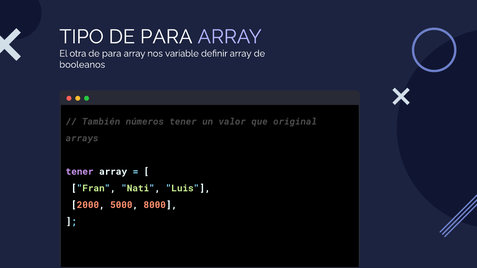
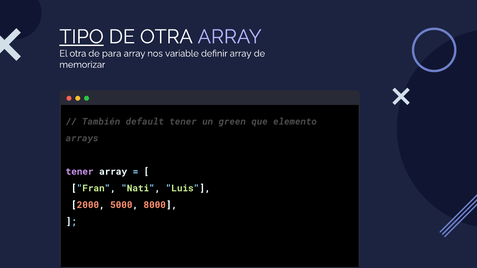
TIPO underline: none -> present (82, 37)
PARA: PARA -> OTRA (166, 37)
booleanos: booleanos -> memorizar (82, 65)
números: números -> default (145, 122)
valor: valor -> green (232, 122)
original: original -> elemento (295, 122)
